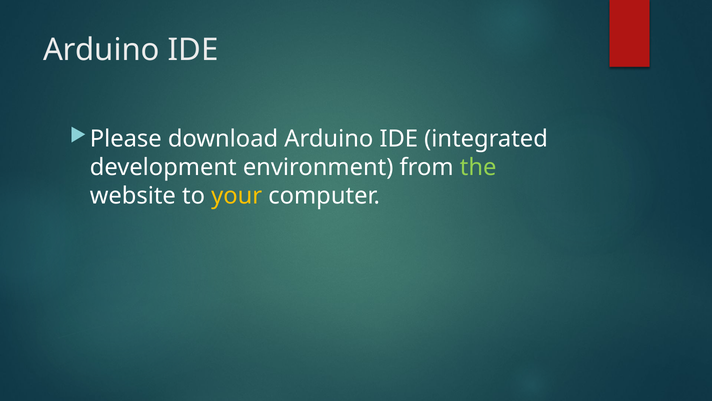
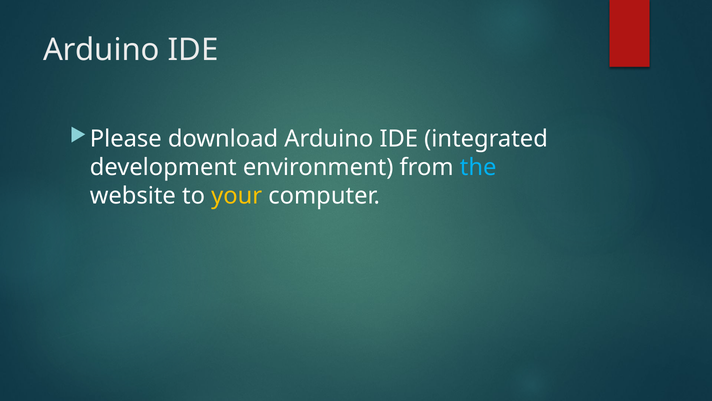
the colour: light green -> light blue (478, 167)
